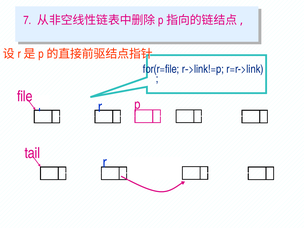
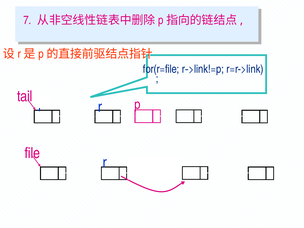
file: file -> tail (25, 96)
tail: tail -> file (32, 153)
